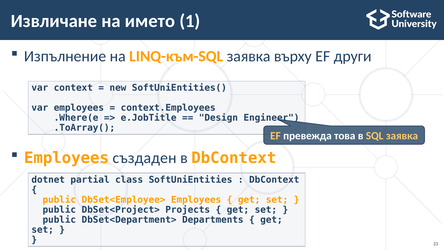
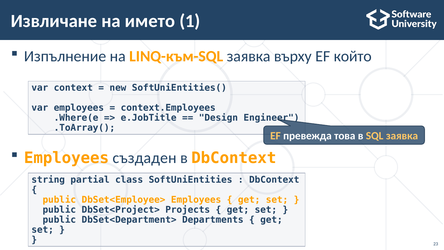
други: други -> който (353, 56)
dotnet: dotnet -> string (48, 179)
